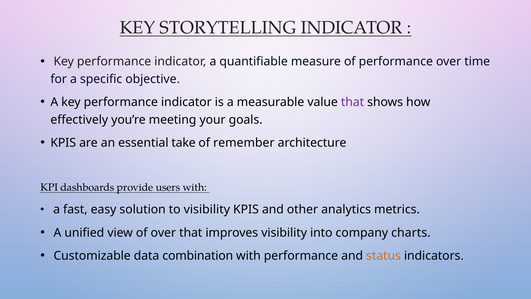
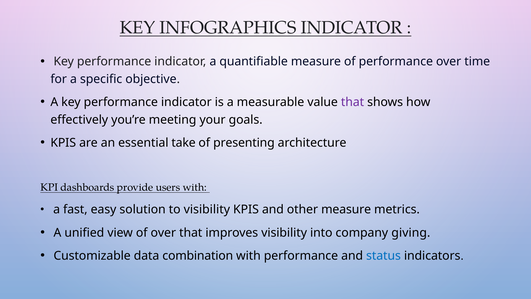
STORYTELLING: STORYTELLING -> INFOGRAPHICS (228, 27)
remember: remember -> presenting (244, 143)
other analytics: analytics -> measure (346, 209)
charts: charts -> giving (411, 232)
status colour: orange -> blue (384, 256)
